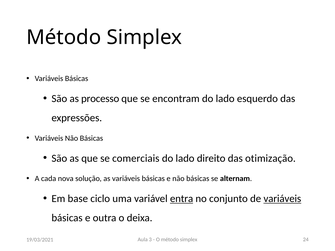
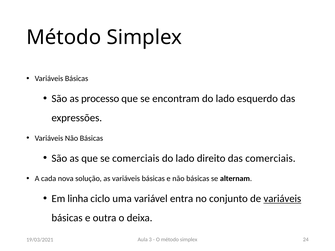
das otimização: otimização -> comerciais (270, 158)
base: base -> linha (78, 199)
entra underline: present -> none (182, 199)
